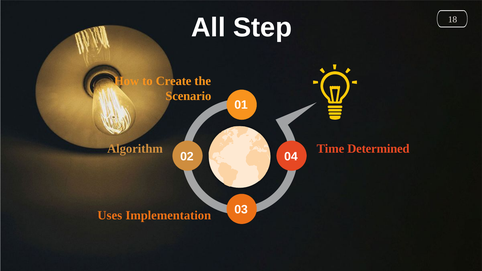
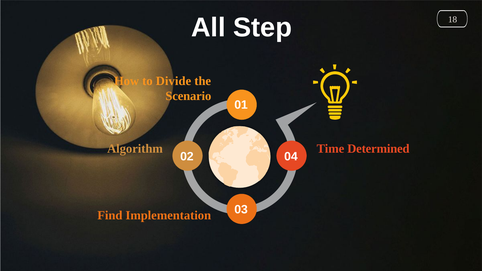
Create: Create -> Divide (173, 81)
Uses: Uses -> Find (110, 215)
